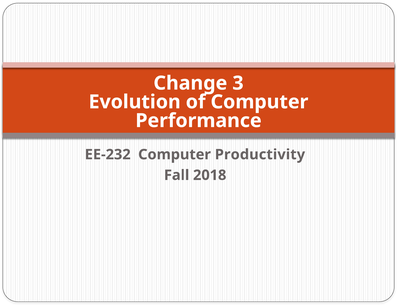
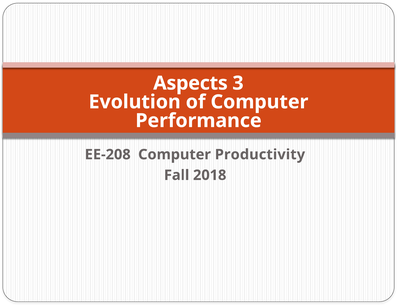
Change: Change -> Aspects (190, 83)
EE-232: EE-232 -> EE-208 (108, 155)
